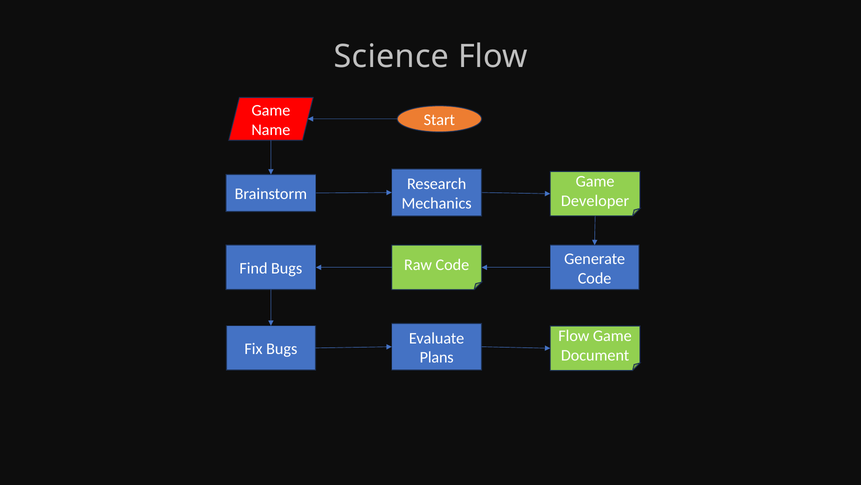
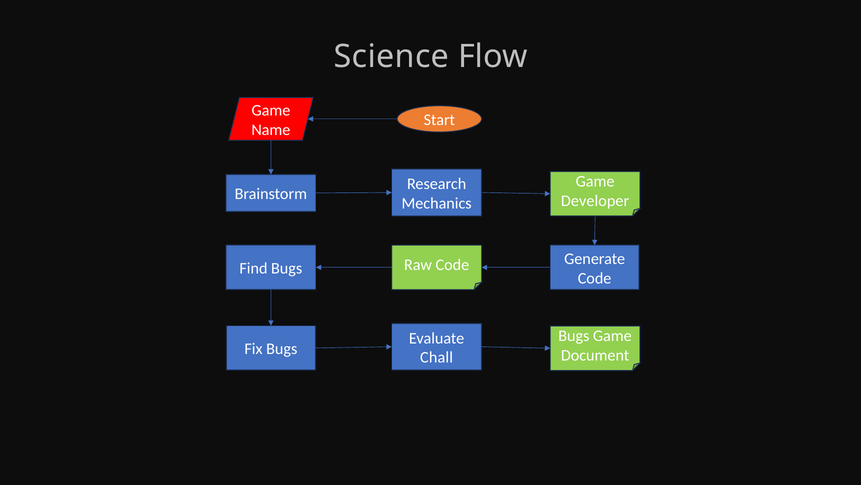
Flow: Flow -> Bugs (574, 335)
Plans: Plans -> Chall (437, 357)
